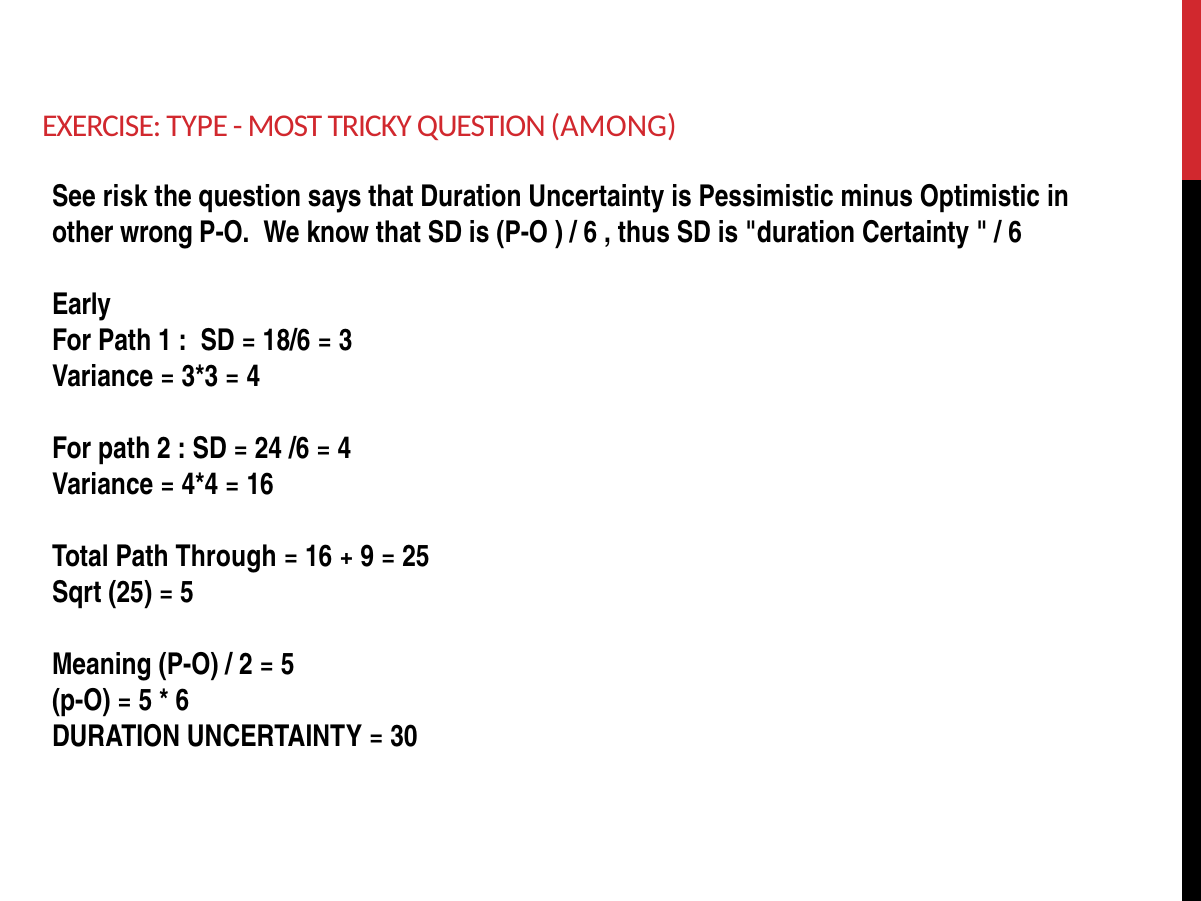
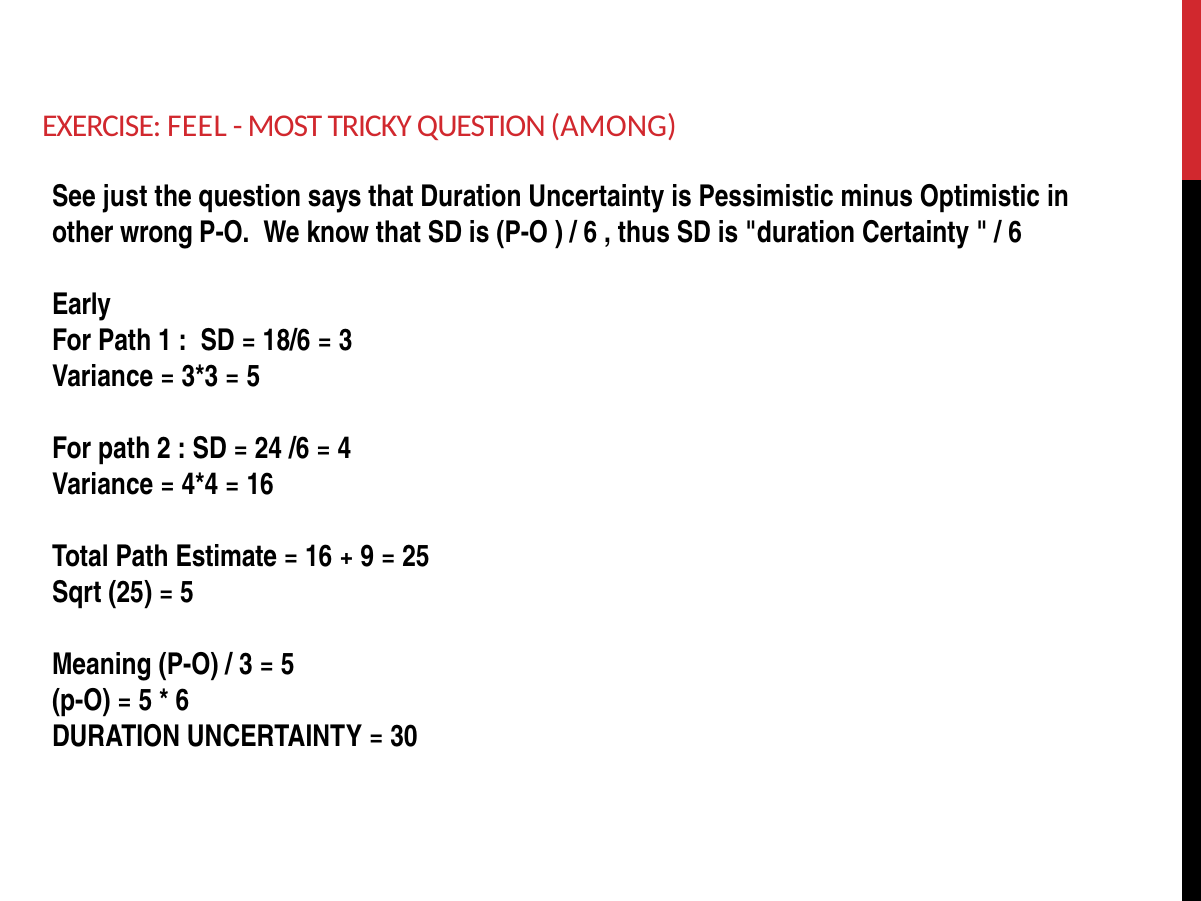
TYPE: TYPE -> FEEL (197, 126)
risk: risk -> just (125, 196)
4: 4 -> 5 (253, 376)
Through: Through -> Estimate (226, 557)
2: 2 -> 3 (246, 665)
